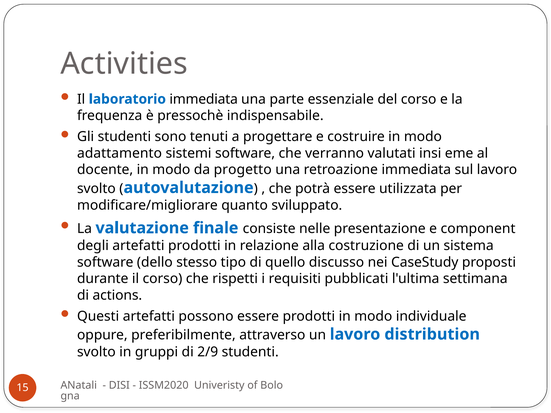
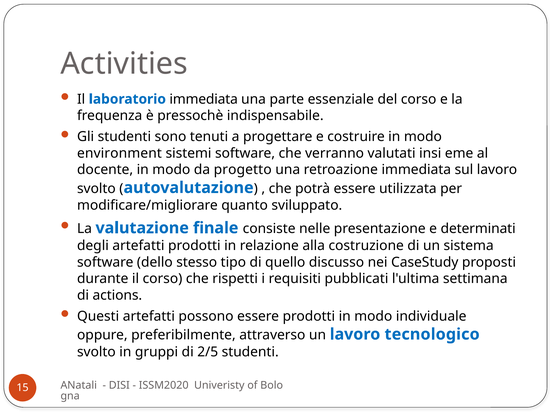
adattamento: adattamento -> environment (119, 153)
component: component -> determinati (478, 229)
distribution: distribution -> tecnologico (432, 334)
2/9: 2/9 -> 2/5 (208, 352)
